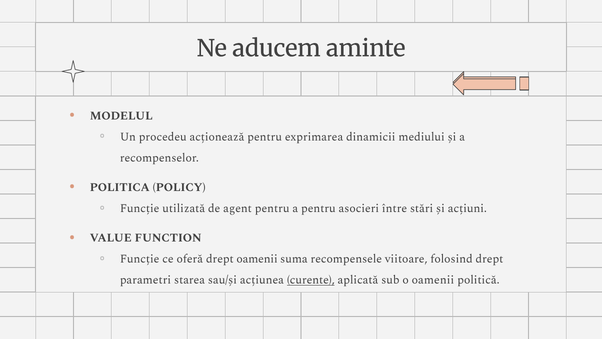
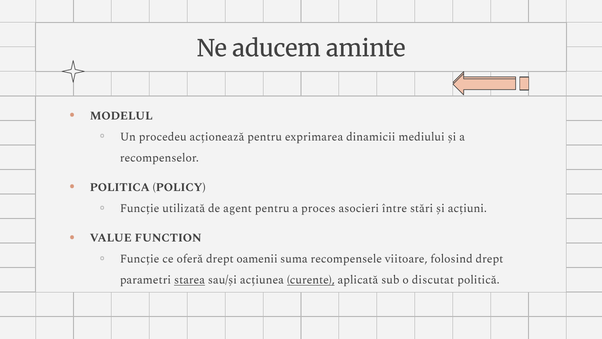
a pentru: pentru -> proces (318, 208)
starea underline: none -> present (190, 280)
o oamenii: oamenii -> discutat (433, 280)
